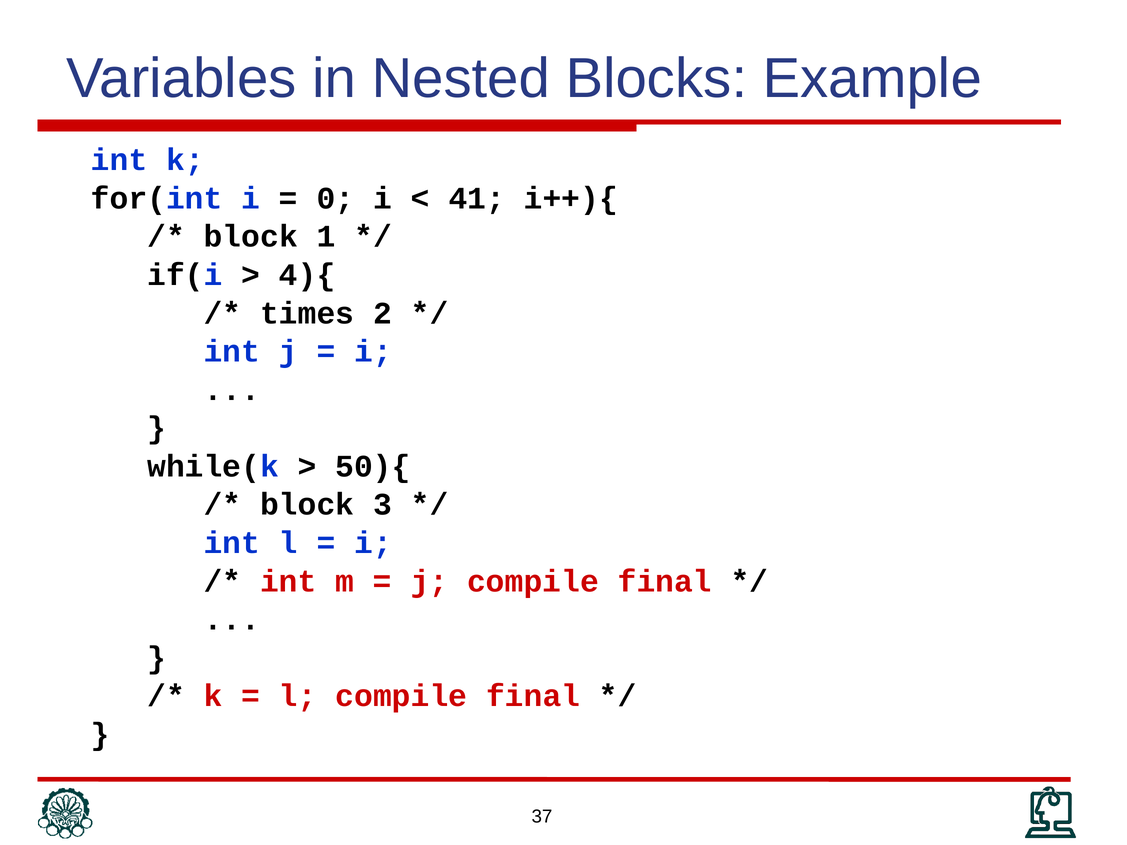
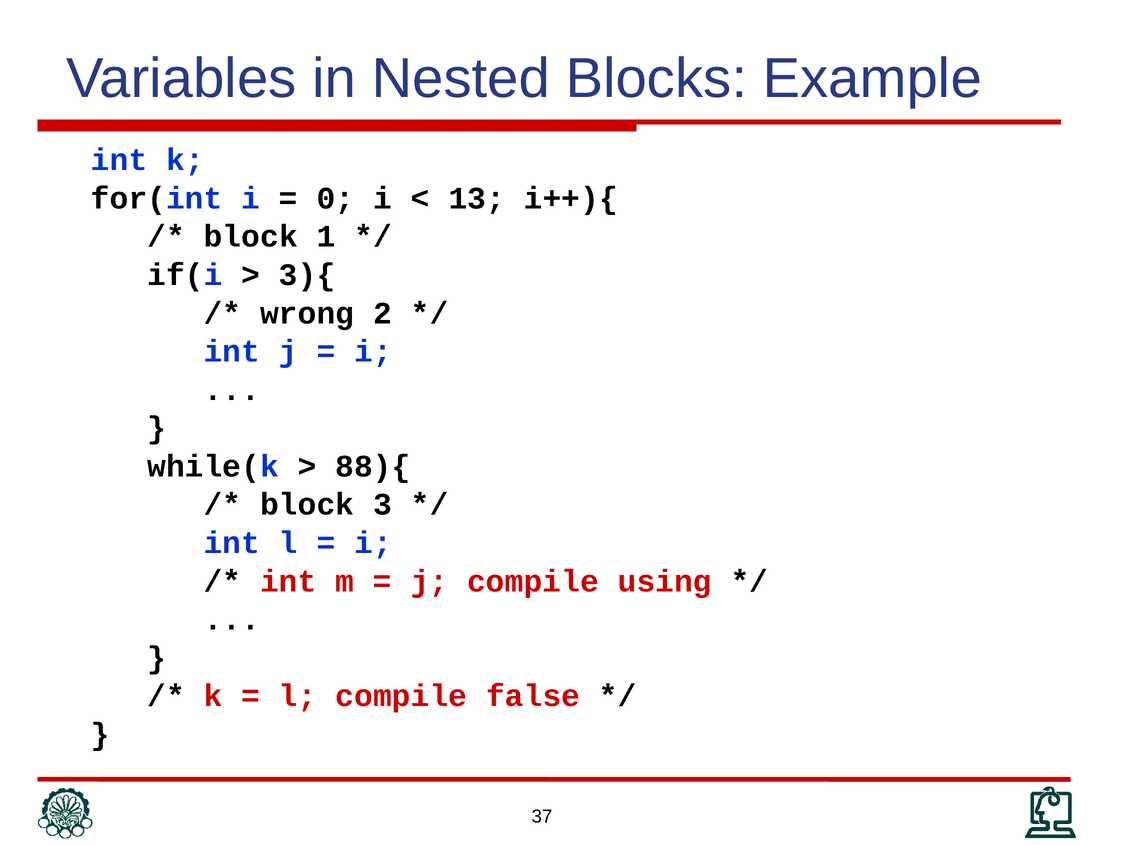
41: 41 -> 13 (477, 198)
4){: 4){ -> 3){ (307, 275)
times: times -> wrong (307, 313)
50){: 50){ -> 88){ (373, 466)
j compile final: final -> using (665, 581)
l compile final: final -> false (533, 696)
